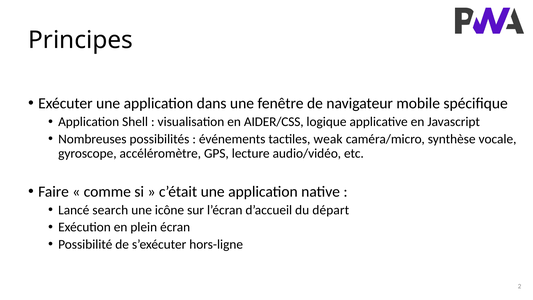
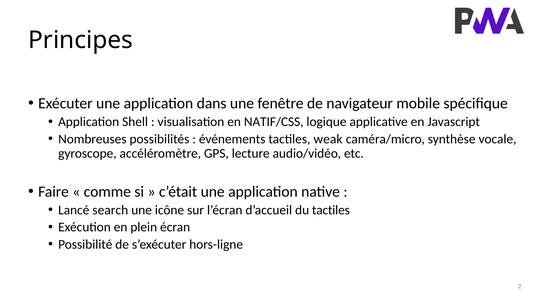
AIDER/CSS: AIDER/CSS -> NATIF/CSS (274, 122)
du départ: départ -> tactiles (331, 210)
